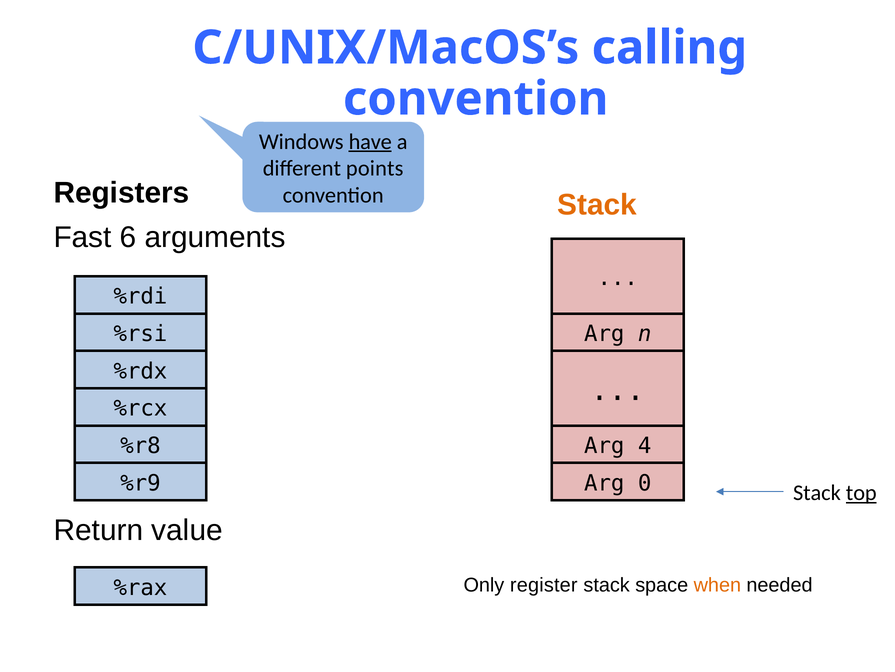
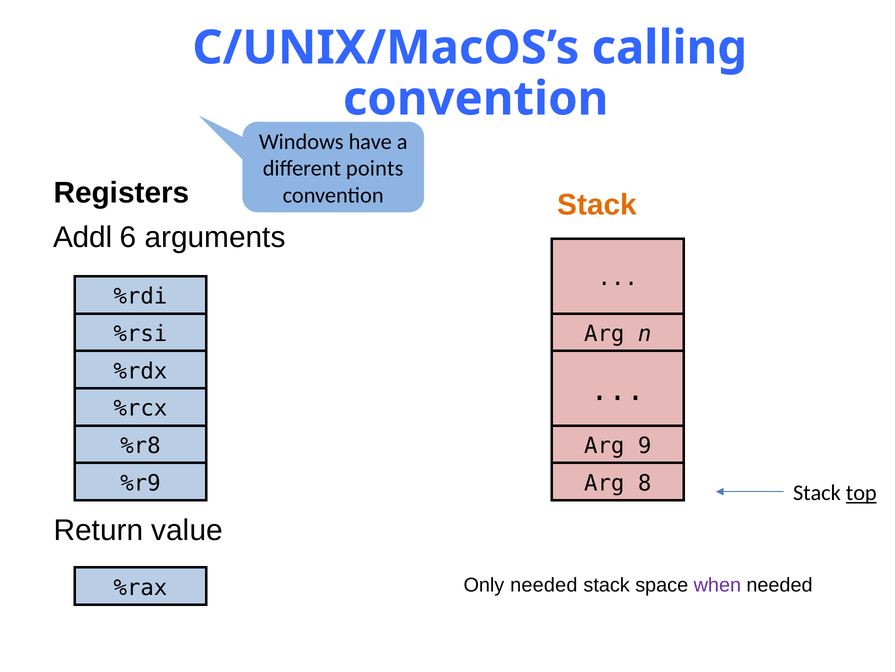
have underline: present -> none (370, 142)
Fast: Fast -> Addl (83, 237)
4: 4 -> 9 (645, 445)
0: 0 -> 8 (645, 483)
Only register: register -> needed (544, 585)
when colour: orange -> purple (717, 585)
